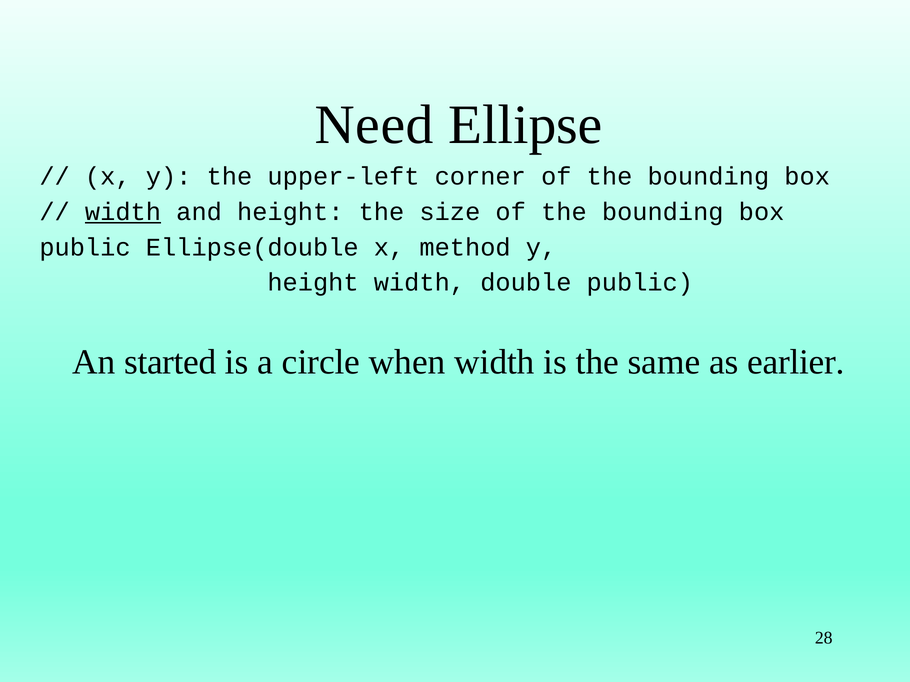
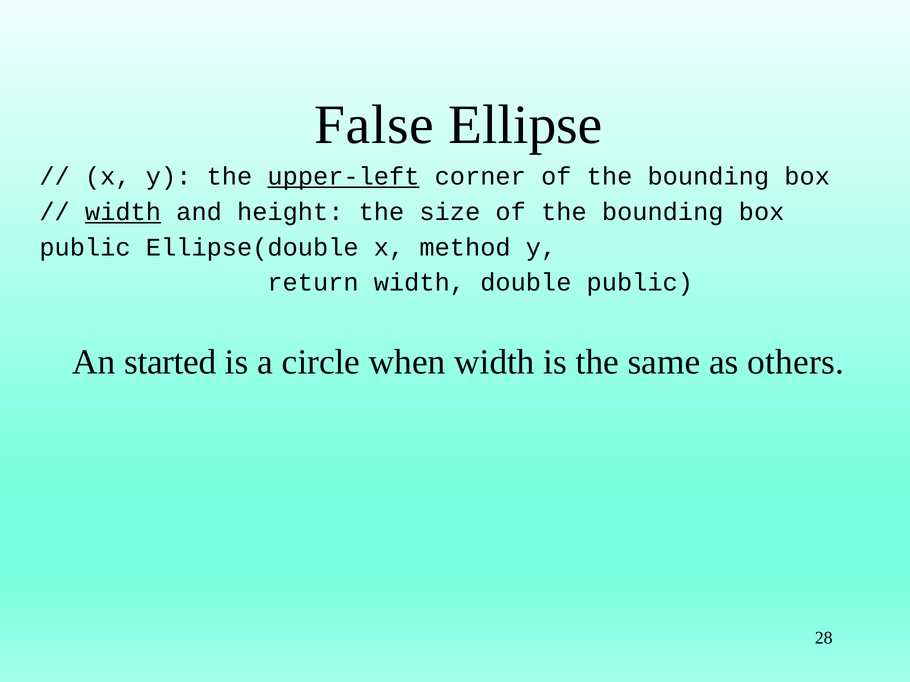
Need: Need -> False (374, 125)
upper-left underline: none -> present (343, 177)
height: height -> return (313, 283)
earlier: earlier -> others (796, 362)
